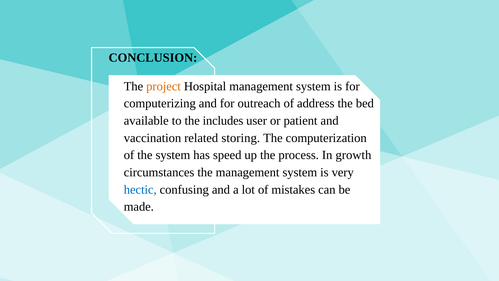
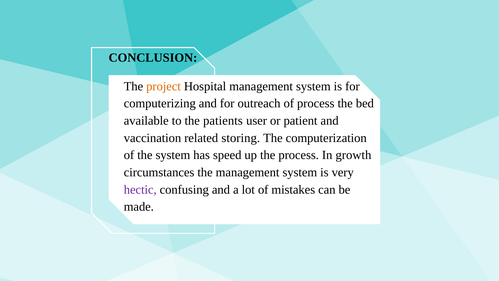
of address: address -> process (316, 103)
includes: includes -> patients (223, 121)
hectic colour: blue -> purple (140, 189)
